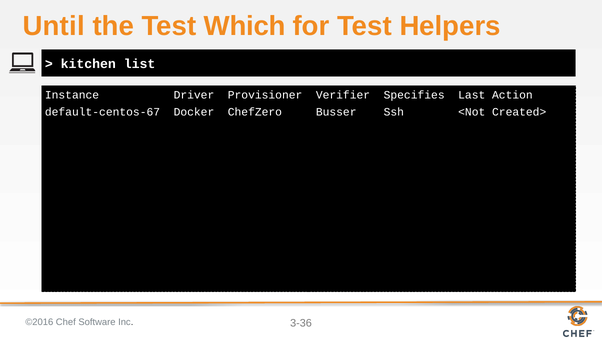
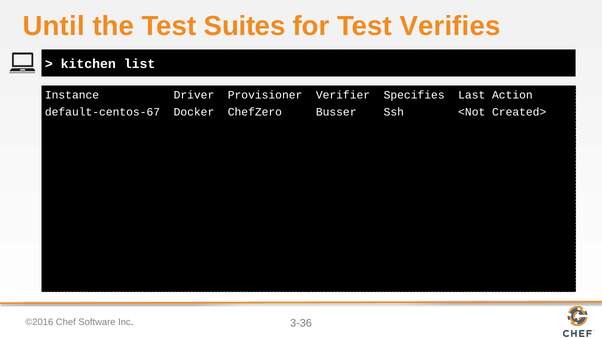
Which: Which -> Suites (245, 26)
Helpers: Helpers -> Verifies (450, 26)
